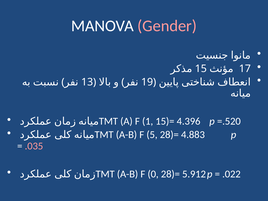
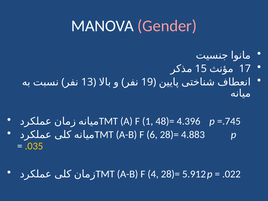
15)=: 15)= -> 48)= (165, 121)
=.520: =.520 -> =.745 (229, 121)
5: 5 -> 6 (152, 135)
.035 colour: pink -> yellow (34, 146)
0: 0 -> 4 (153, 174)
